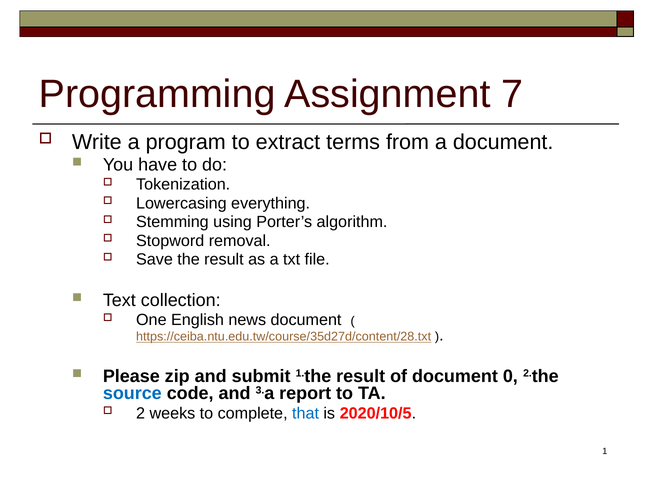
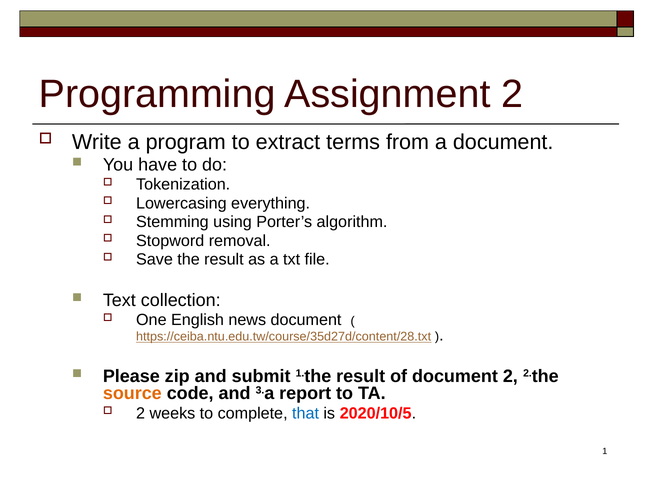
Assignment 7: 7 -> 2 (512, 94)
document 0: 0 -> 2 (510, 376)
source colour: blue -> orange (132, 393)
